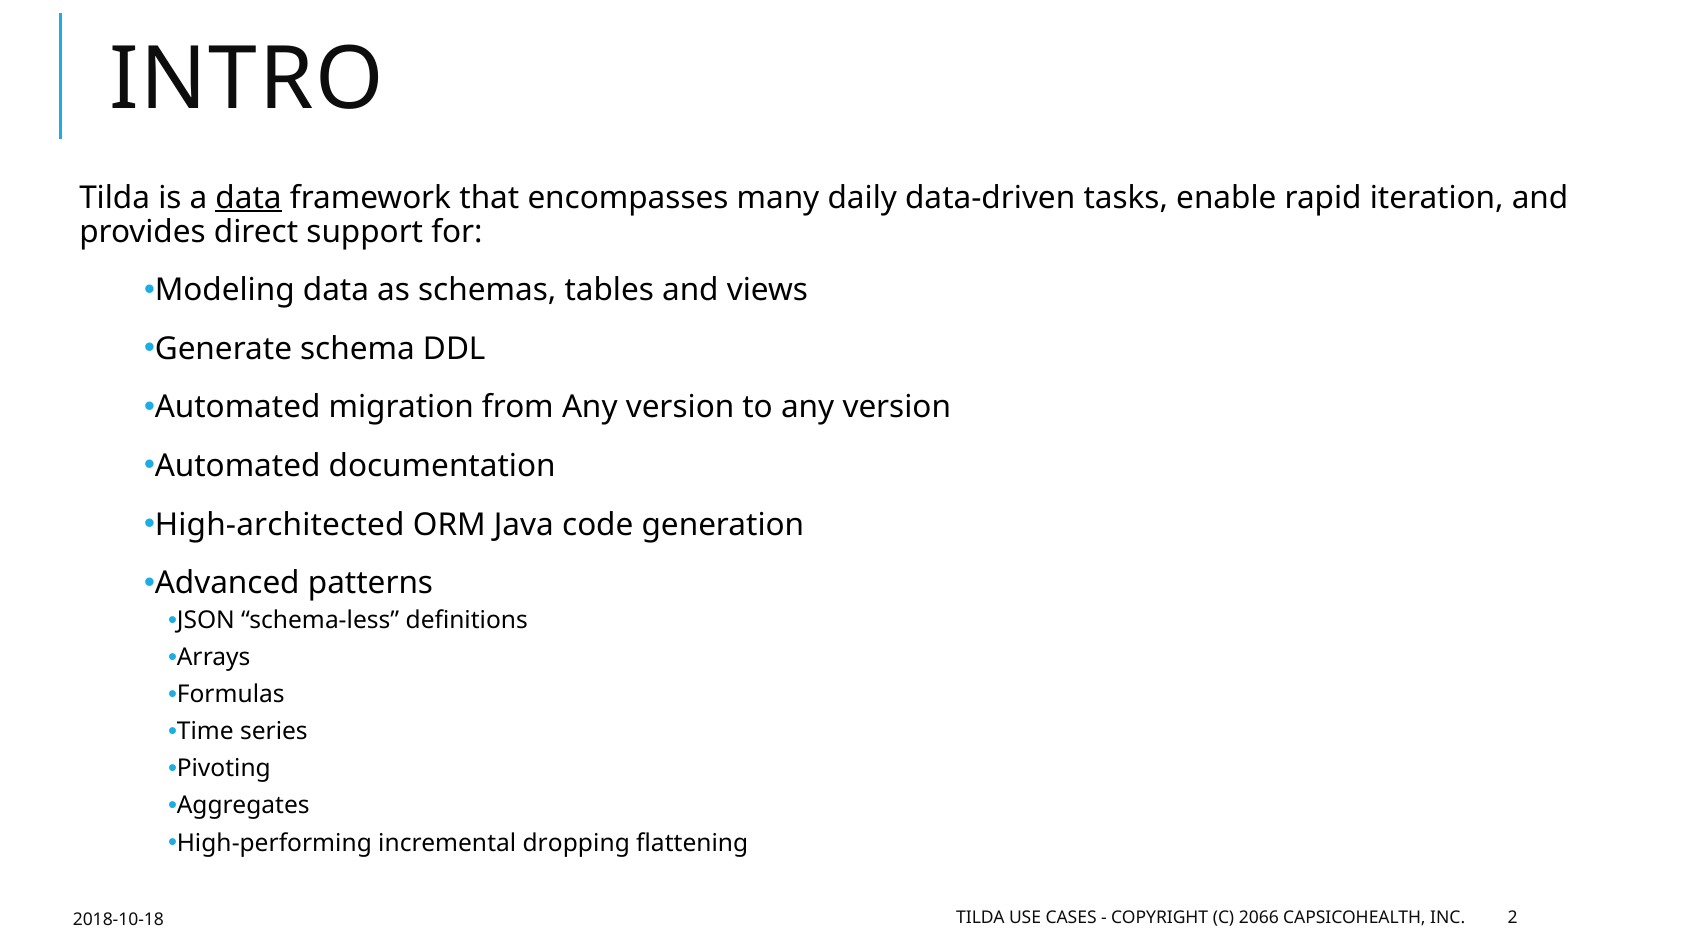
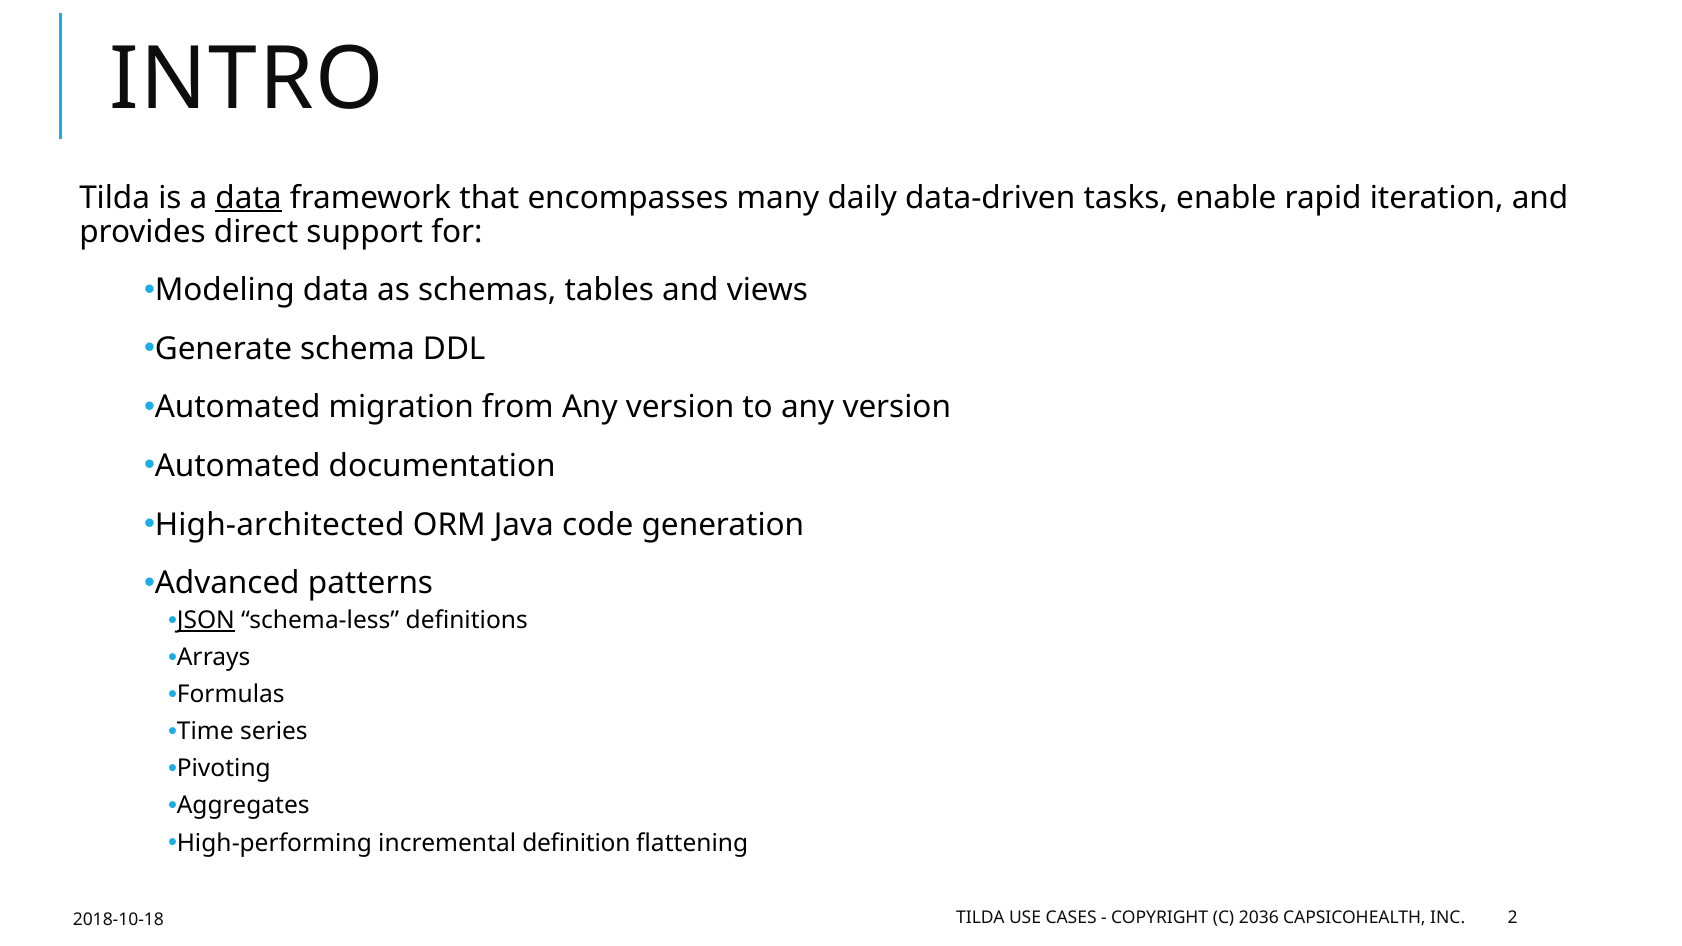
JSON underline: none -> present (206, 621)
dropping: dropping -> definition (576, 843)
2066: 2066 -> 2036 (1259, 918)
